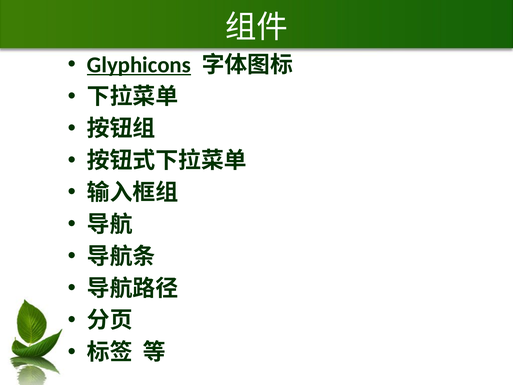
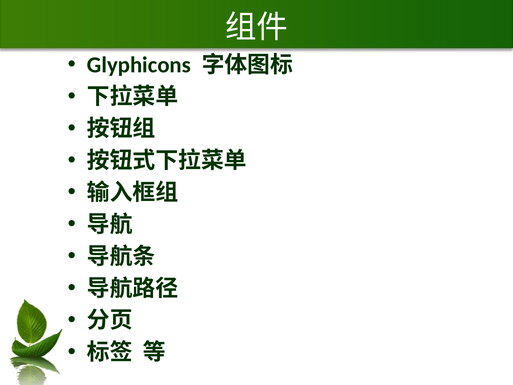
Glyphicons underline: present -> none (139, 65)
